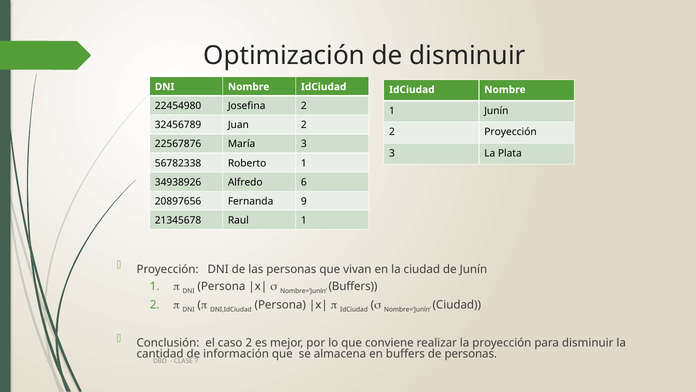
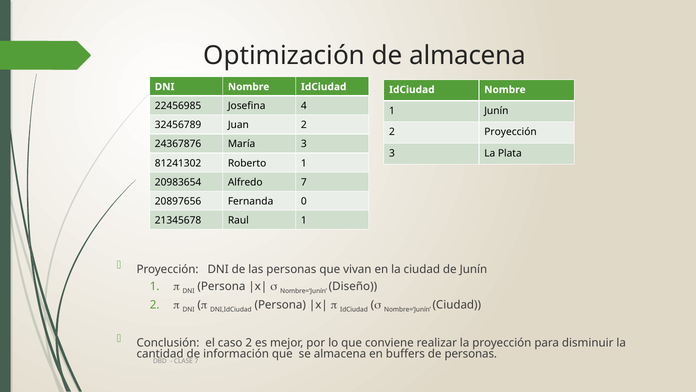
de disminuir: disminuir -> almacena (468, 56)
22454980: 22454980 -> 22456985 (178, 106)
Josefina 2: 2 -> 4 (304, 106)
22567876: 22567876 -> 24367876 (178, 144)
56782338: 56782338 -> 81241302 (178, 163)
34938926: 34938926 -> 20983654 (178, 182)
Alfredo 6: 6 -> 7 (304, 182)
9: 9 -> 0 (304, 201)
Nombre=‘Junín Buffers: Buffers -> Diseño (353, 286)
